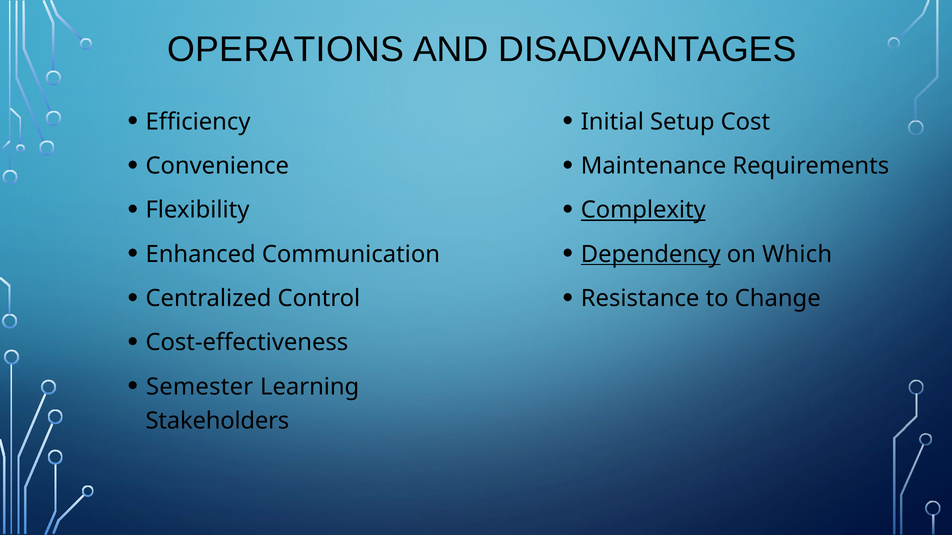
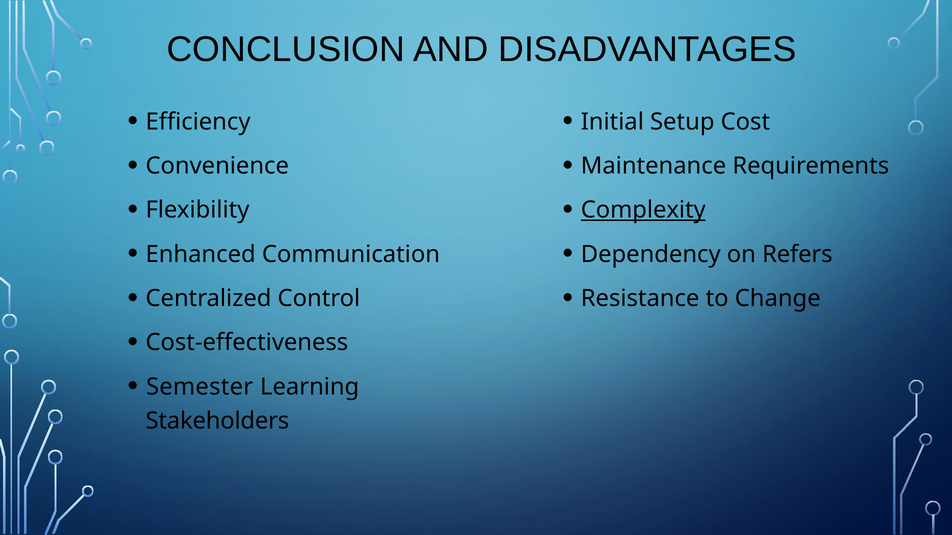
OPERATIONS: OPERATIONS -> CONCLUSION (286, 49)
Dependency underline: present -> none (651, 255)
Which: Which -> Refers (797, 255)
